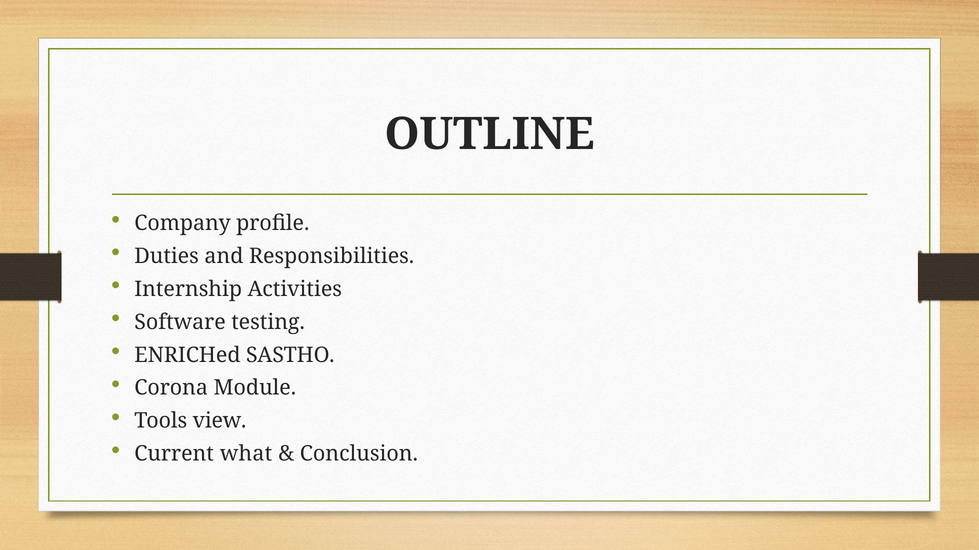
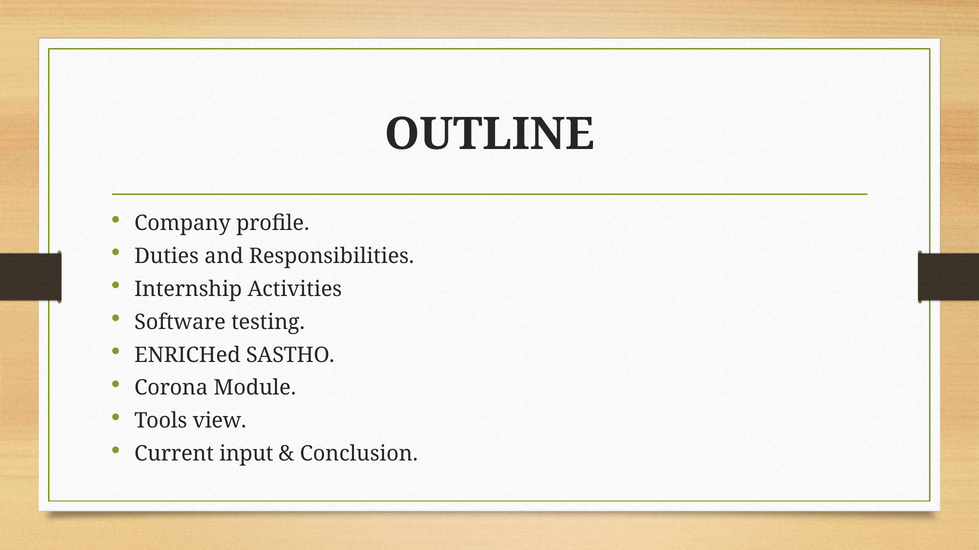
what: what -> input (246, 454)
